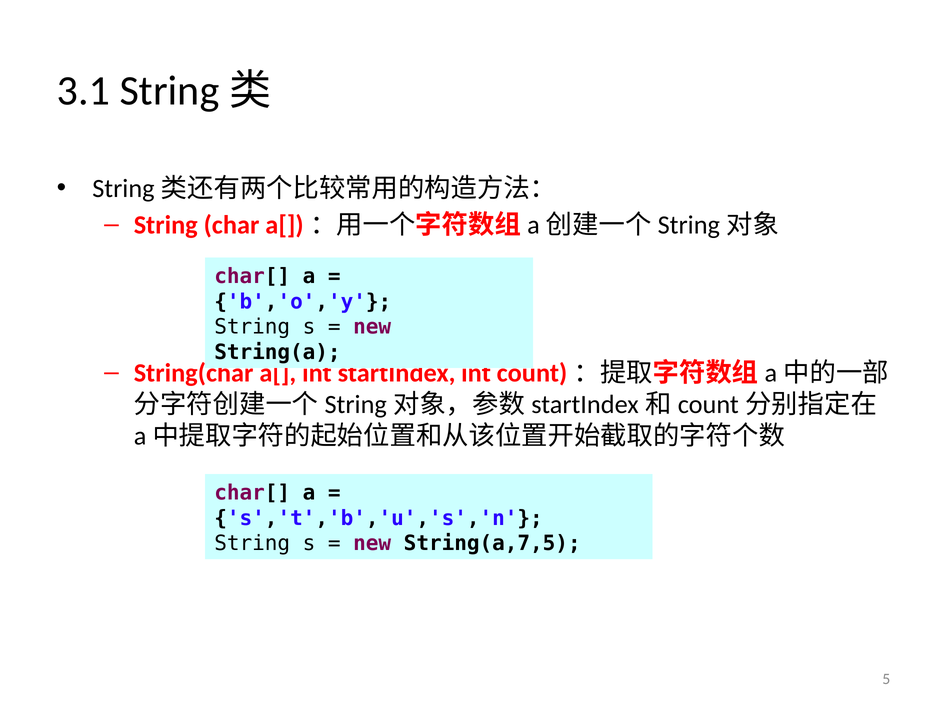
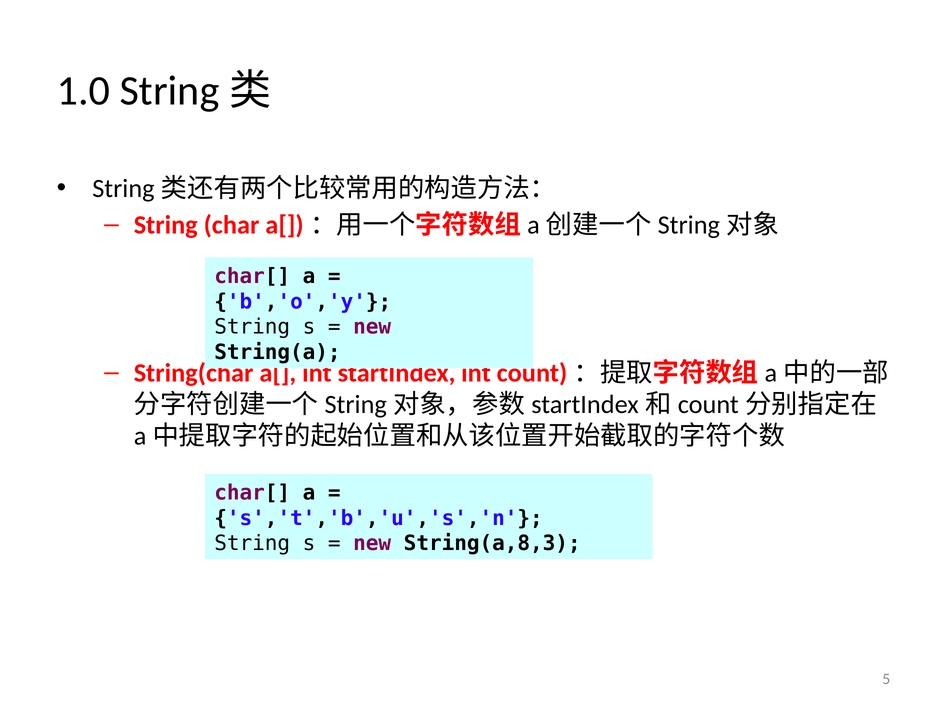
3.1: 3.1 -> 1.0 (83, 91)
String(a,7,5: String(a,7,5 -> String(a,8,3 (492, 543)
